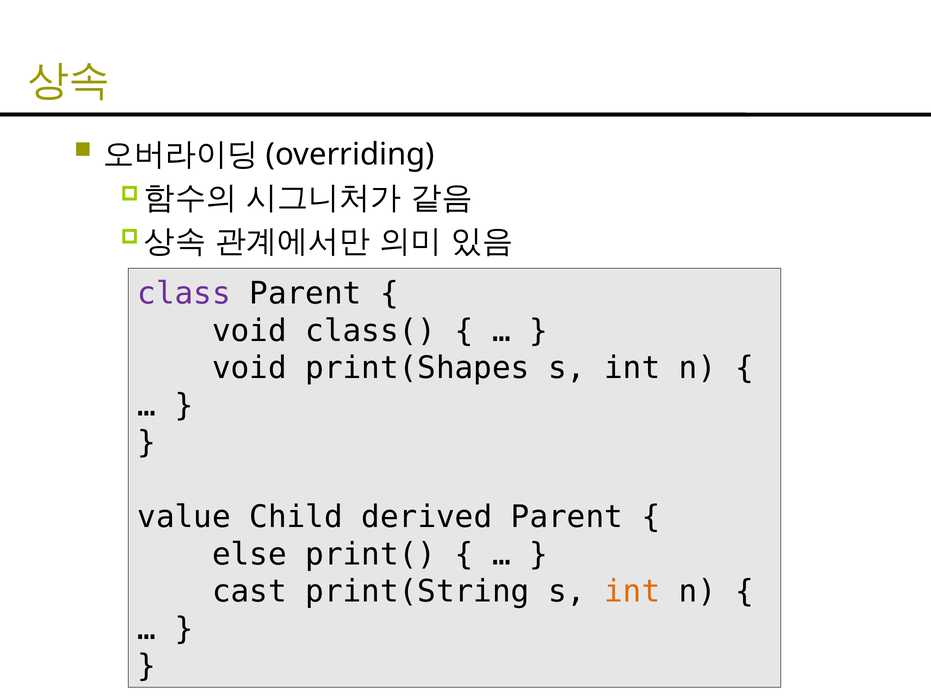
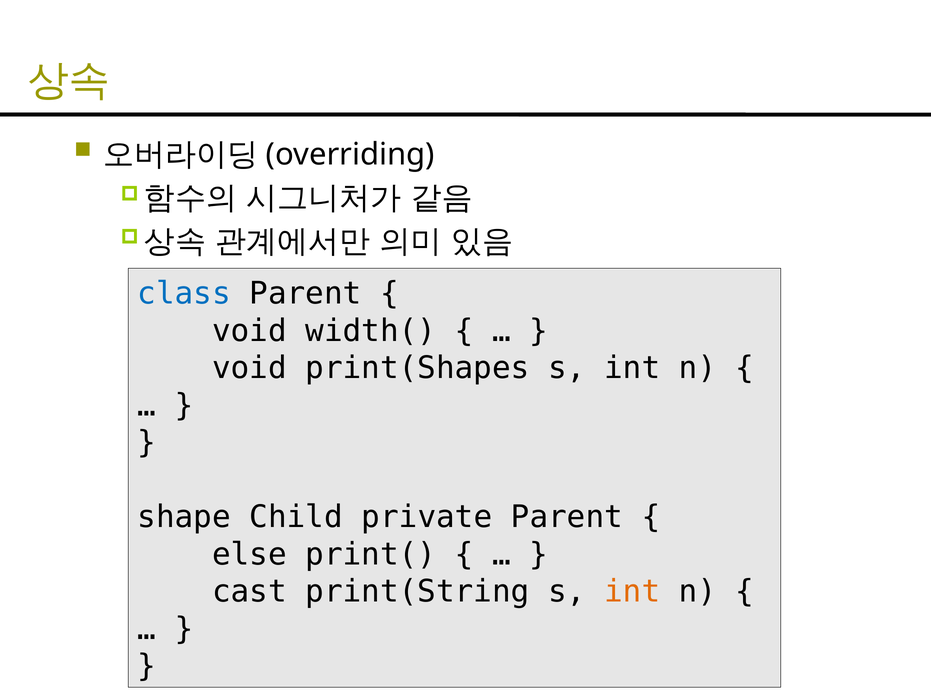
class colour: purple -> blue (184, 294)
class(: class( -> width( (371, 331)
value: value -> shape (184, 517)
derived: derived -> private (427, 517)
